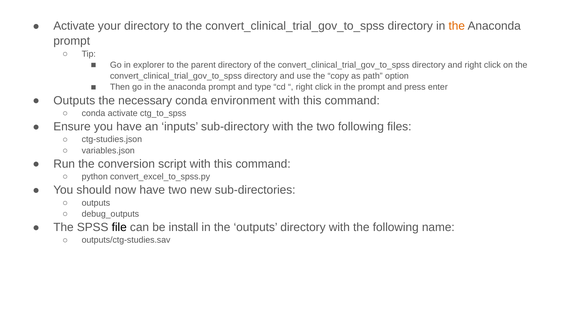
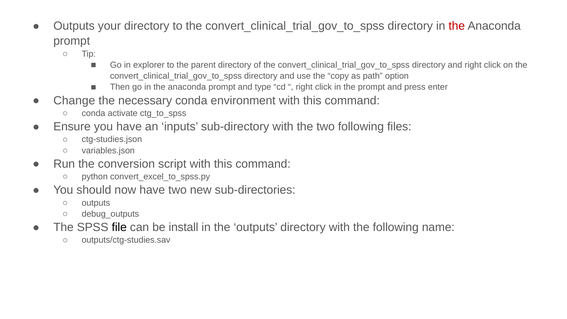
Activate: Activate -> Outputs (74, 26)
the colour: orange -> red (457, 26)
Outputs: Outputs -> Change (74, 100)
